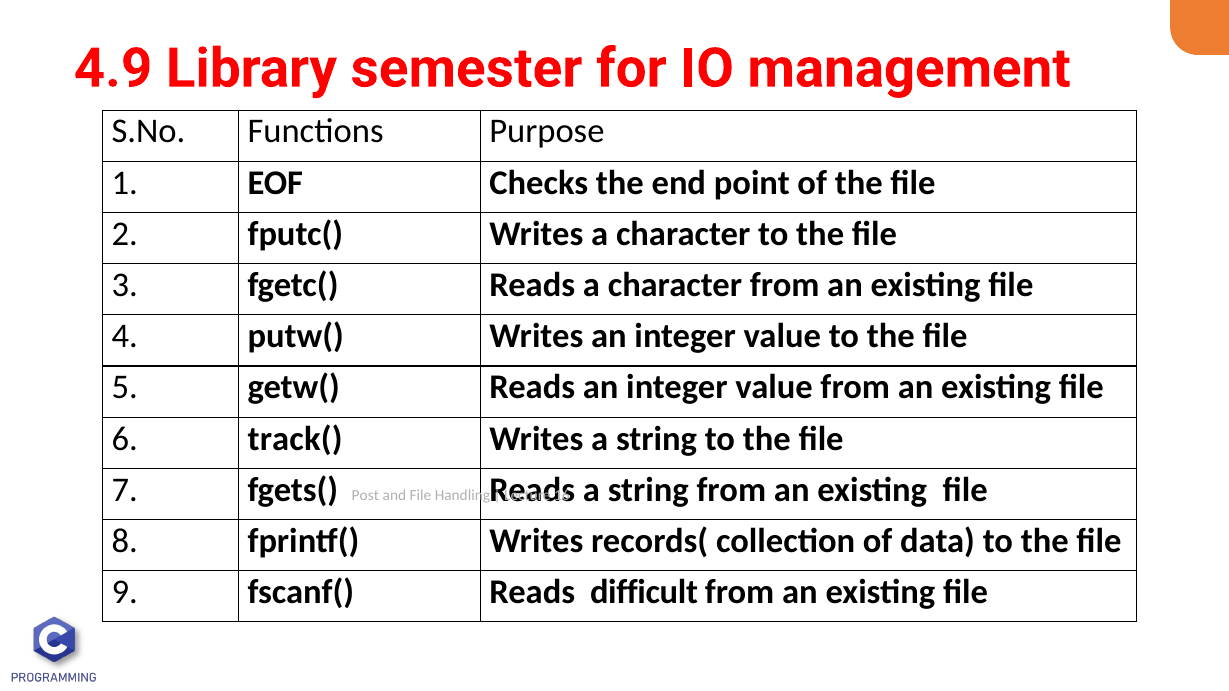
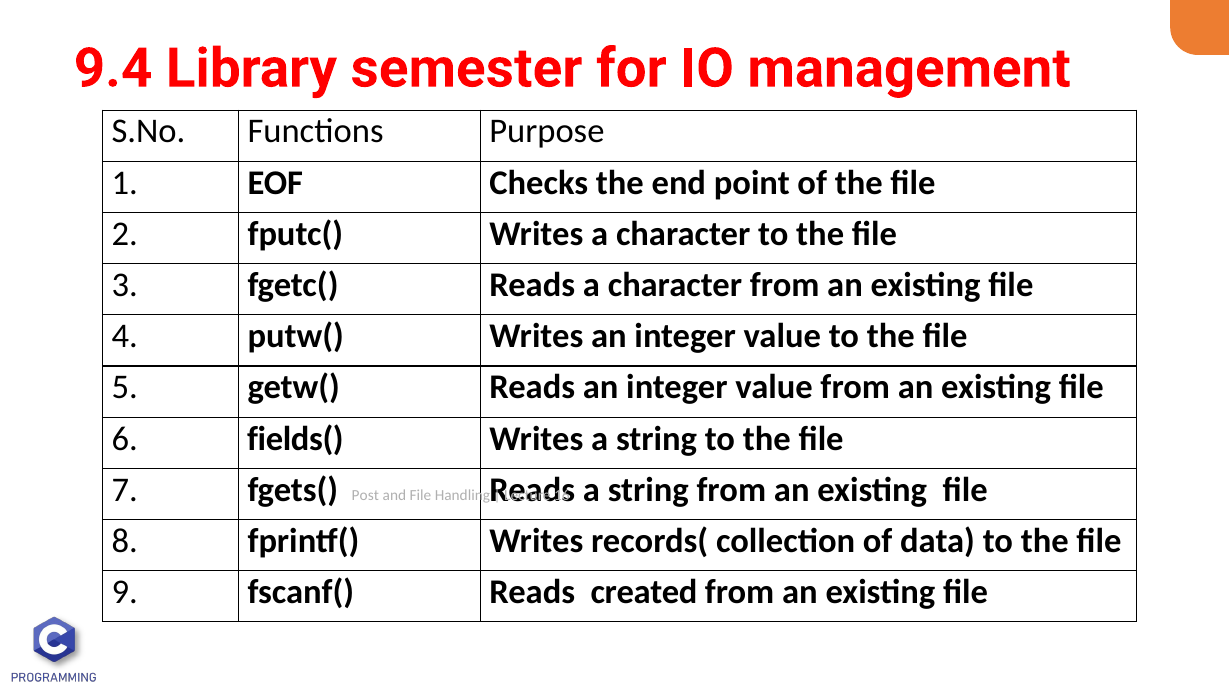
4.9: 4.9 -> 9.4 (113, 69)
track(: track( -> fields( (295, 439)
difficult: difficult -> created (644, 592)
